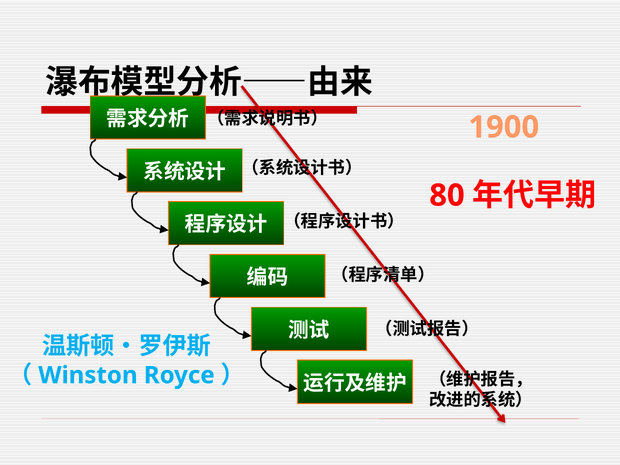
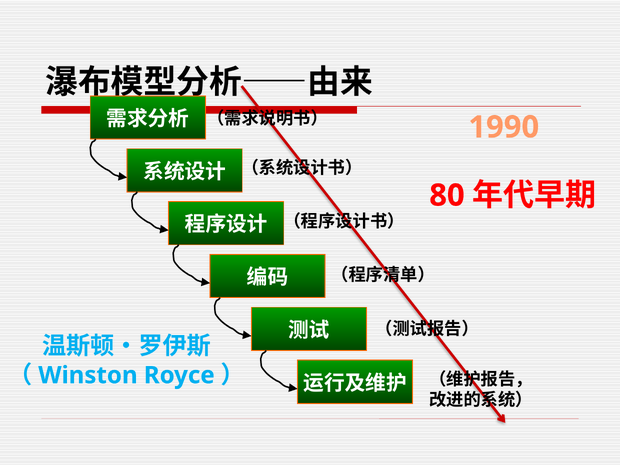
1900: 1900 -> 1990 (504, 127)
